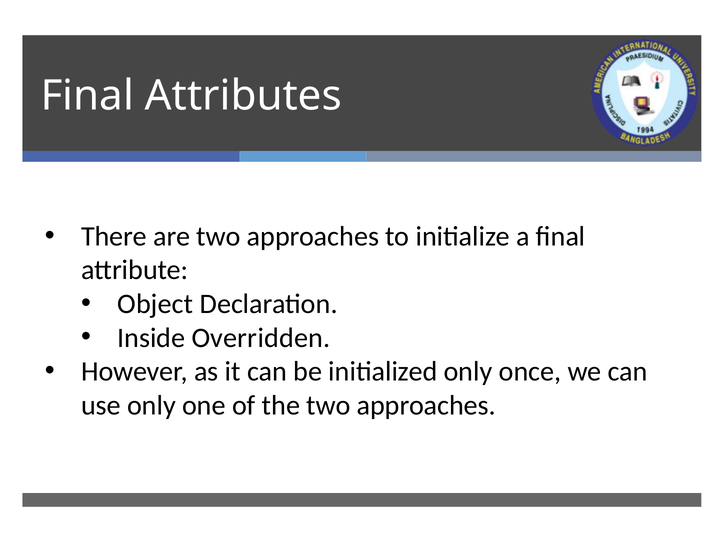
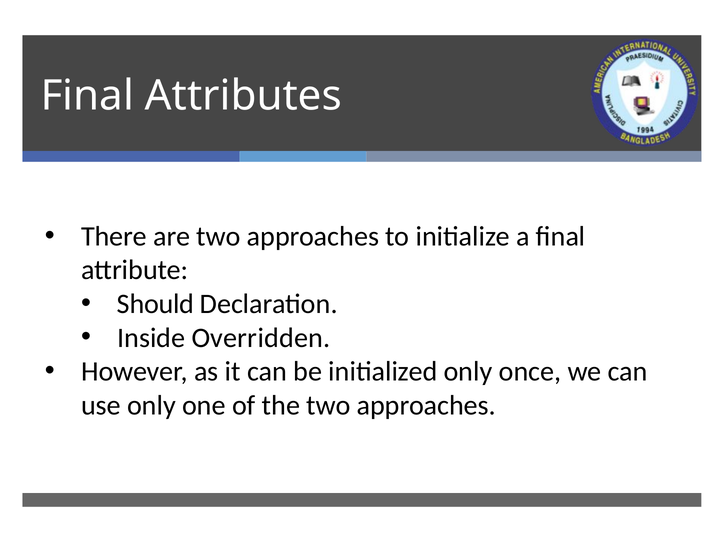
Object: Object -> Should (155, 304)
